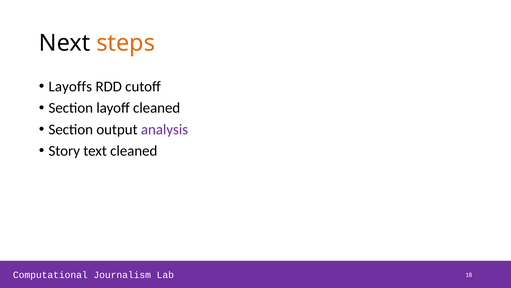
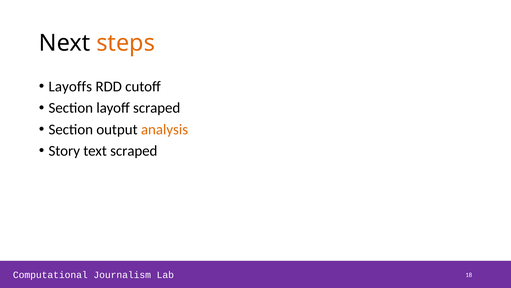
layoff cleaned: cleaned -> scraped (157, 108)
analysis colour: purple -> orange (165, 129)
text cleaned: cleaned -> scraped (134, 151)
